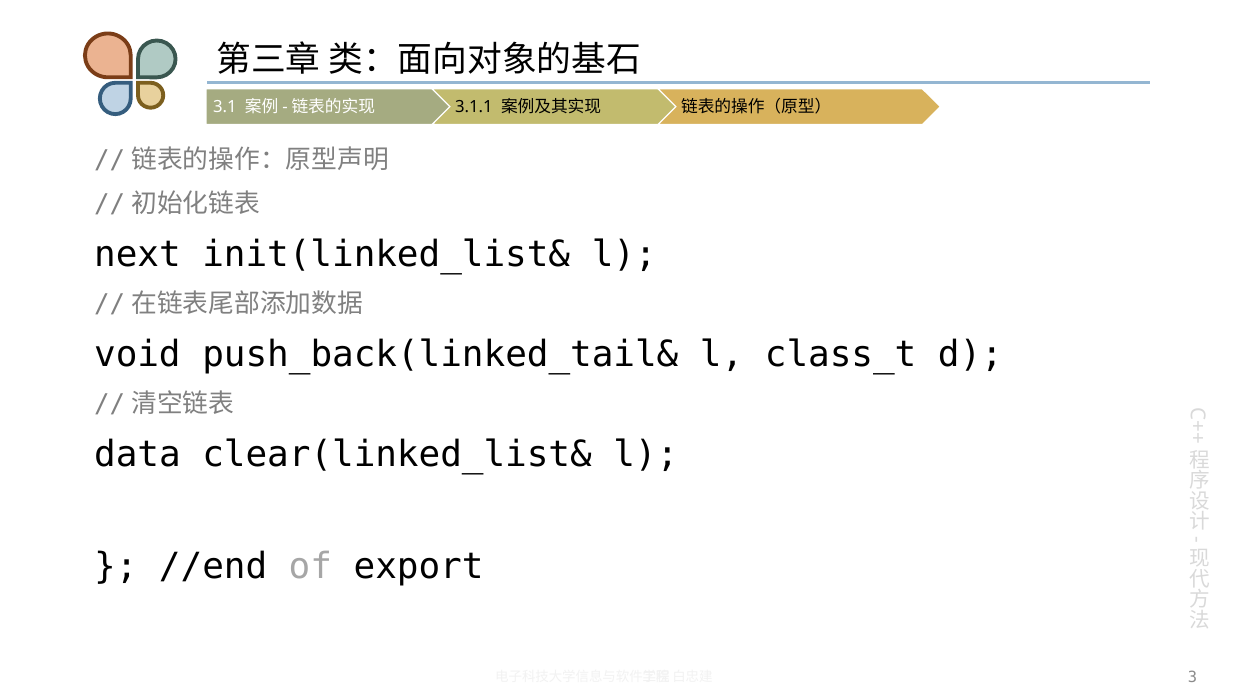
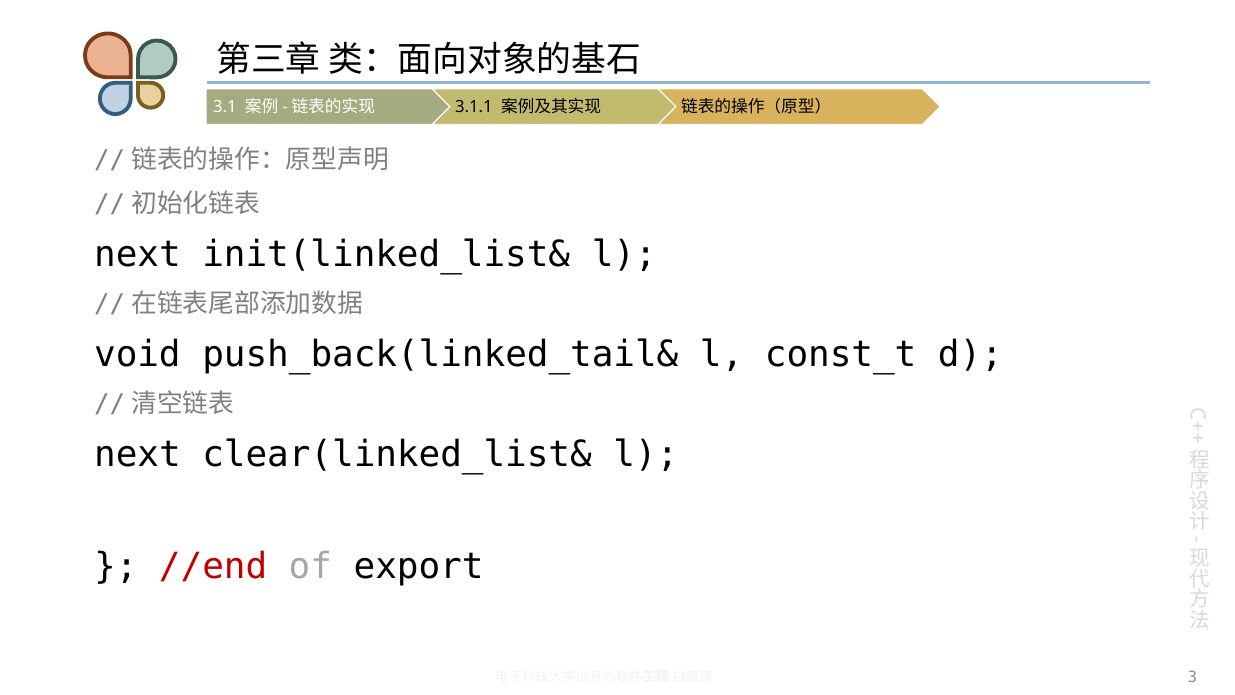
class_t: class_t -> const_t (841, 354)
data: data -> next (137, 454)
//end colour: black -> red (213, 566)
